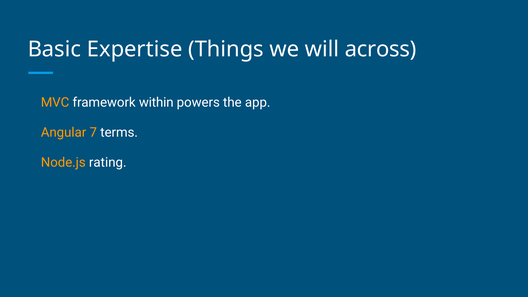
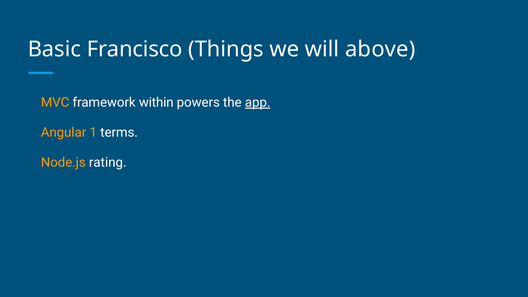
Expertise: Expertise -> Francisco (135, 49)
across: across -> above (380, 49)
app underline: none -> present (258, 103)
7: 7 -> 1 (93, 132)
